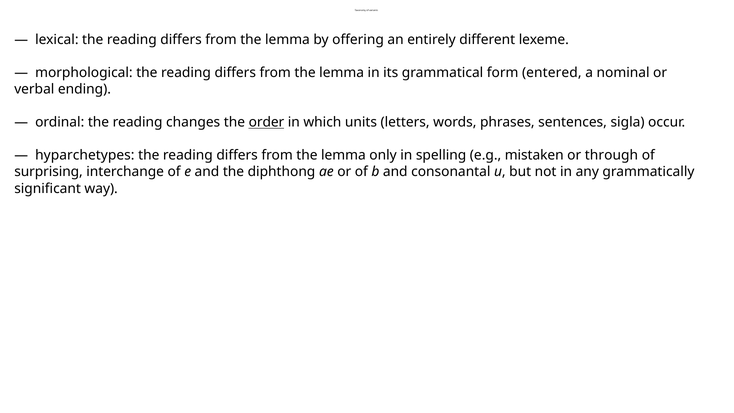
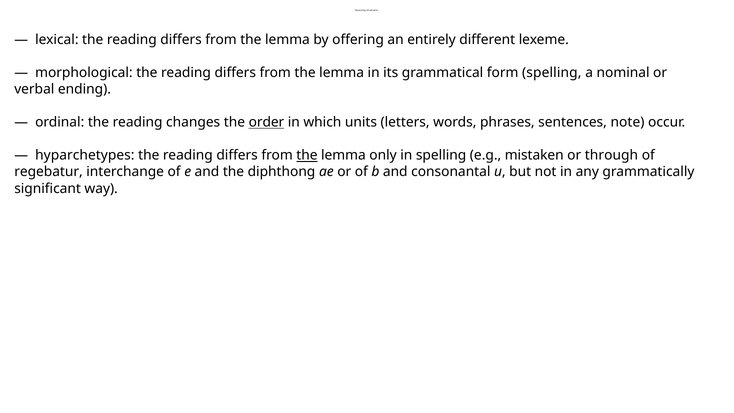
form entered: entered -> spelling (552, 73)
sigla: sigla -> note (627, 122)
the underline: none -> present (307, 155)
surprising: surprising -> regebatur (48, 172)
